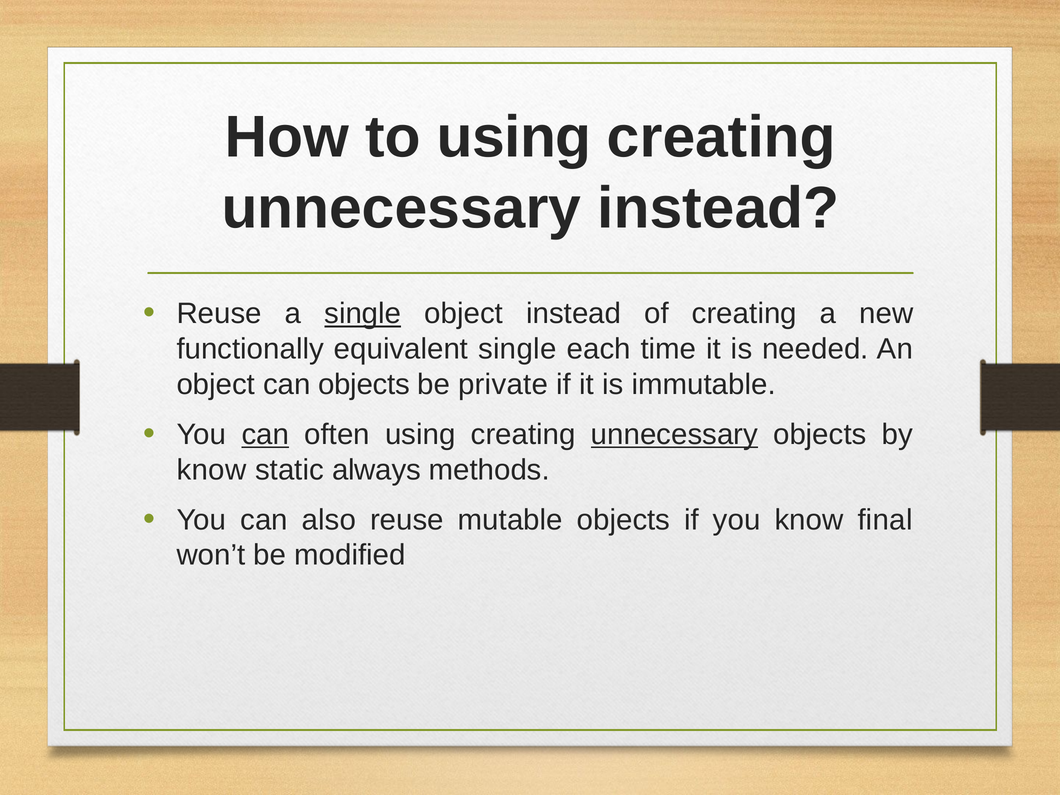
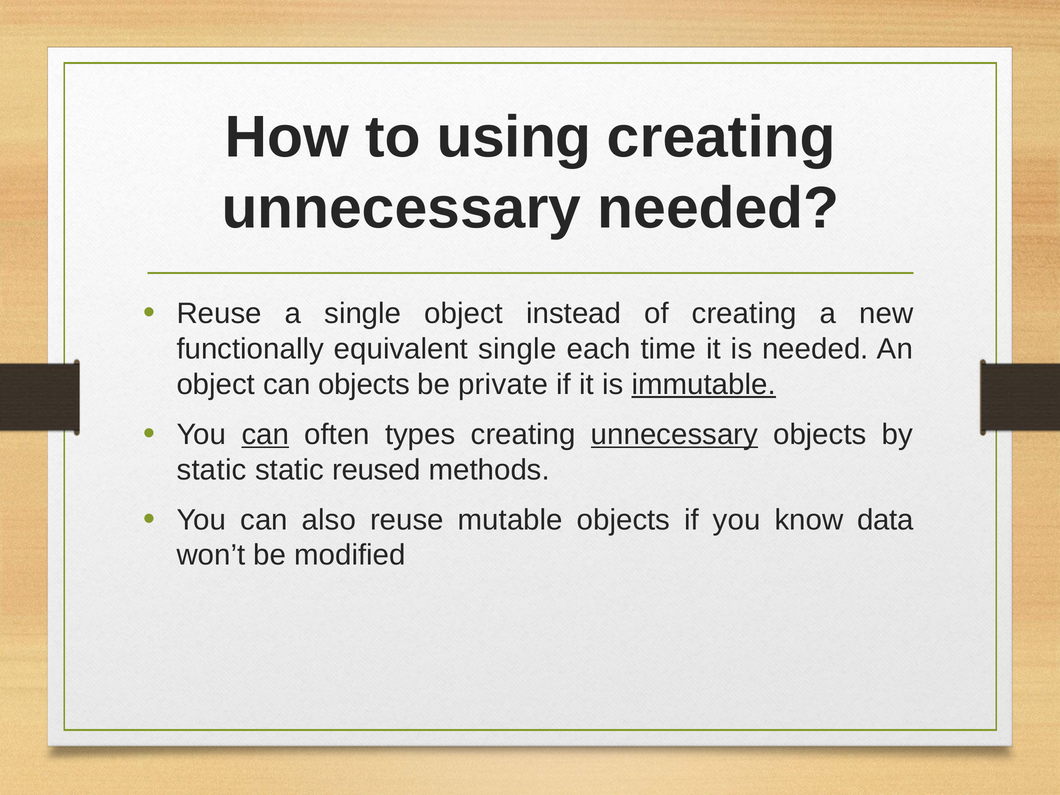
unnecessary instead: instead -> needed (718, 208)
single underline: present -> none (363, 314)
immutable underline: none -> present (704, 384)
often using: using -> types (420, 434)
know: know -> static (212, 470)
always: always -> reused (376, 470)
final: final -> data (885, 520)
